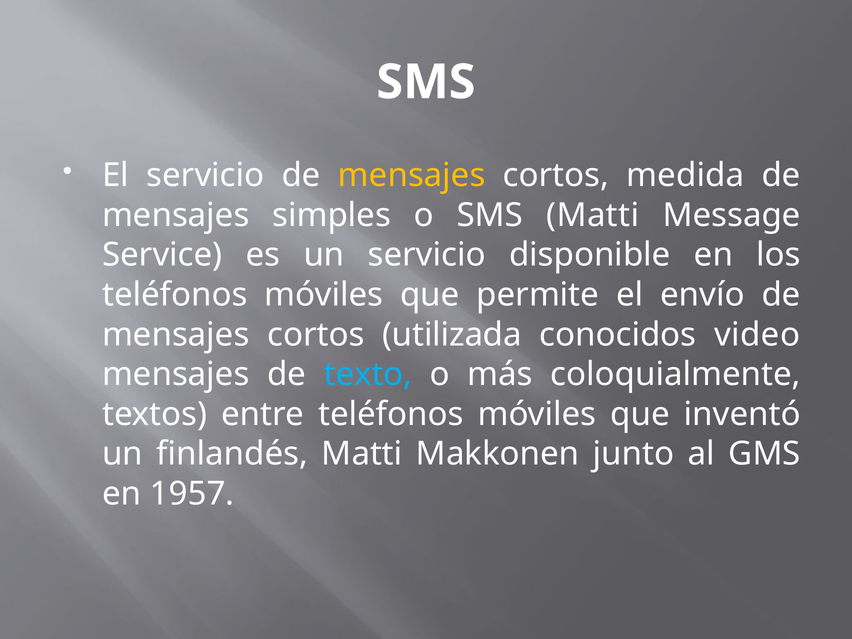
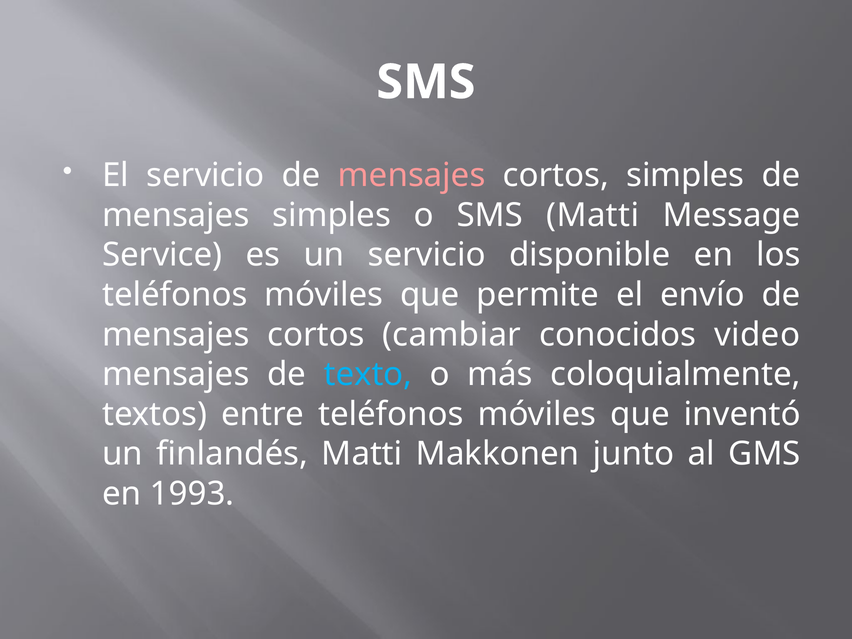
mensajes colour: yellow -> pink (412, 175)
cortos medida: medida -> simples (685, 175)
utilizada: utilizada -> cambiar (452, 335)
1957: 1957 -> 1993 (192, 494)
